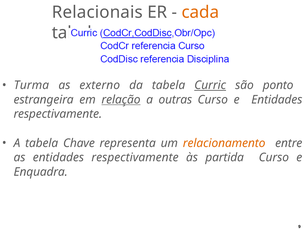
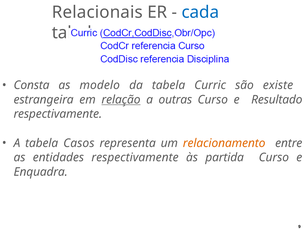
cada colour: orange -> blue (200, 12)
Turma: Turma -> Consta (32, 85)
externo: externo -> modelo (100, 85)
Curric underline: present -> none (210, 85)
ponto: ponto -> existe (278, 85)
e Entidades: Entidades -> Resultado (277, 99)
Chave: Chave -> Casos (79, 143)
